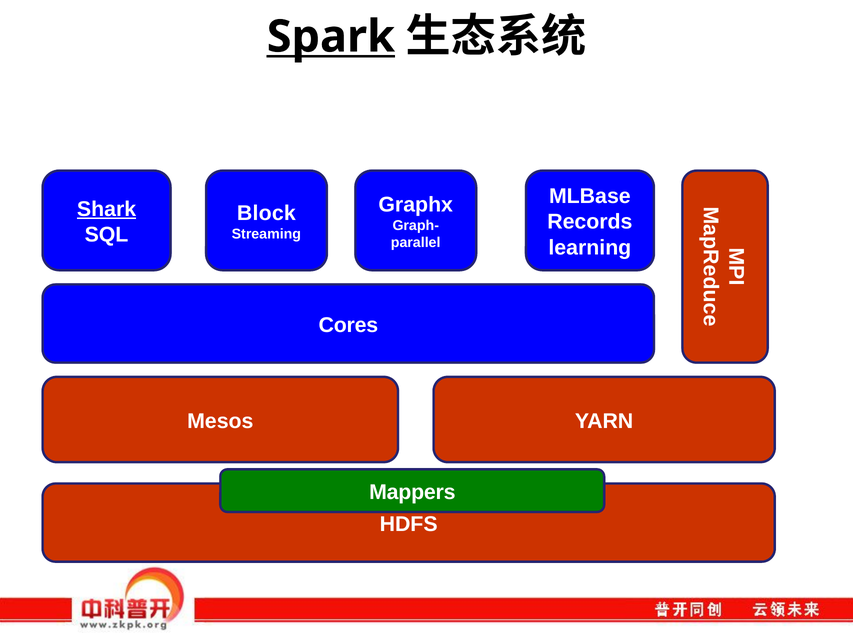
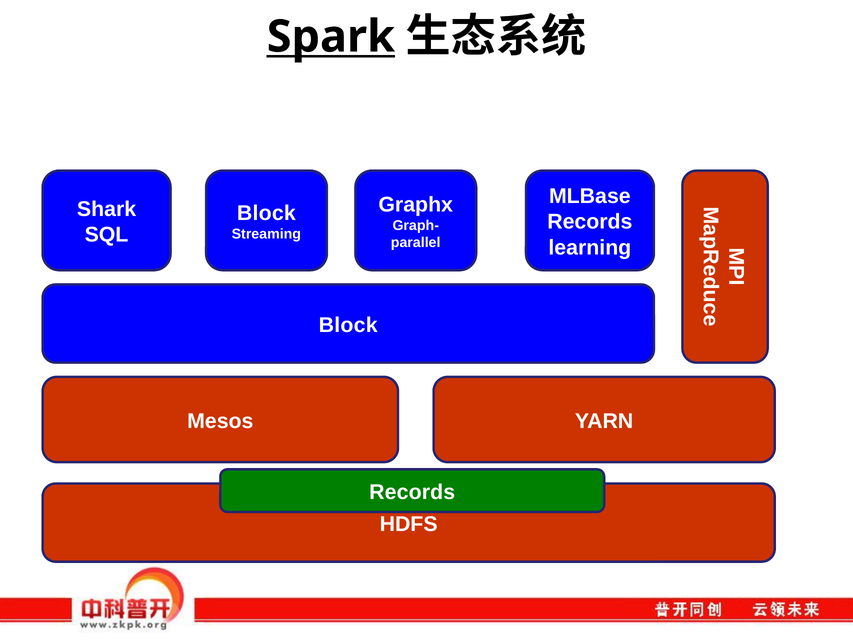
Shark underline: present -> none (107, 209)
Cores: Cores -> Block (348, 325)
Mappers: Mappers -> Records (412, 492)
